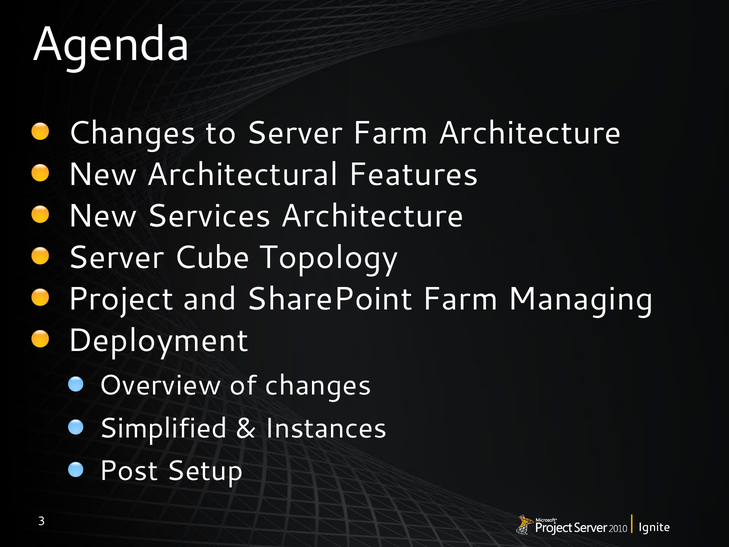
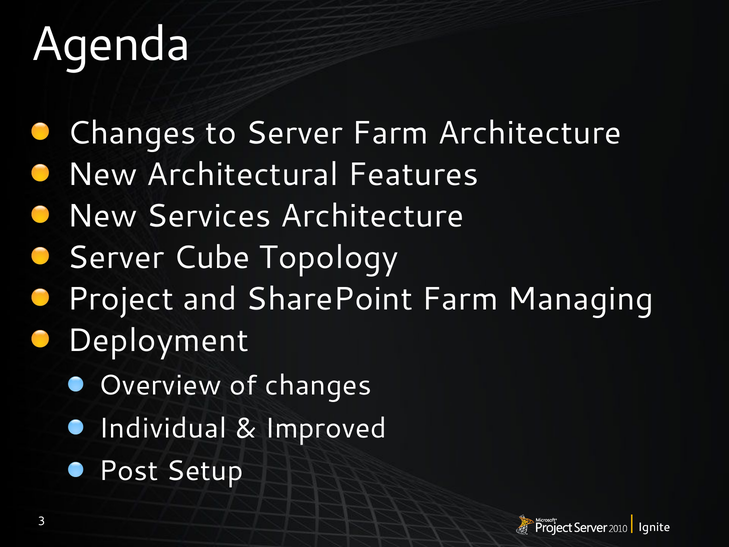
Simplified: Simplified -> Individual (163, 428)
Instances: Instances -> Improved (326, 428)
